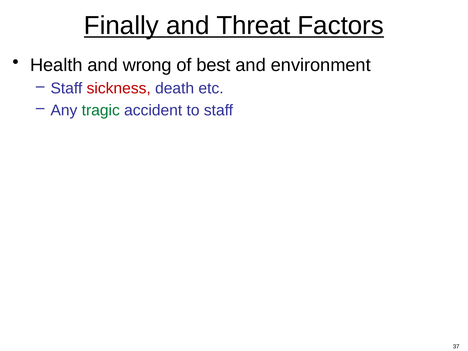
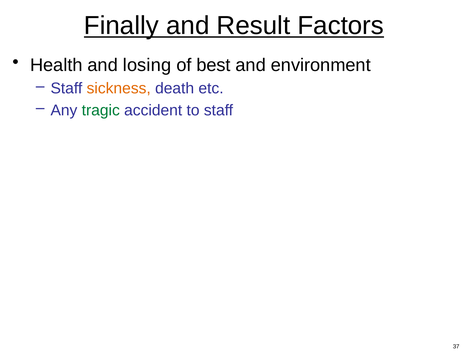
Threat: Threat -> Result (253, 26)
wrong: wrong -> losing (147, 65)
sickness colour: red -> orange (119, 88)
